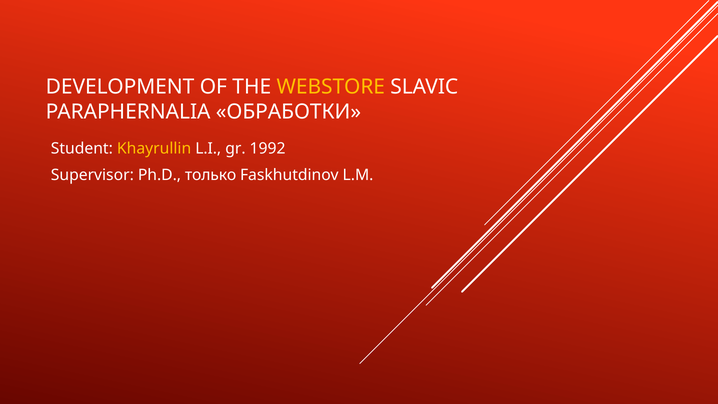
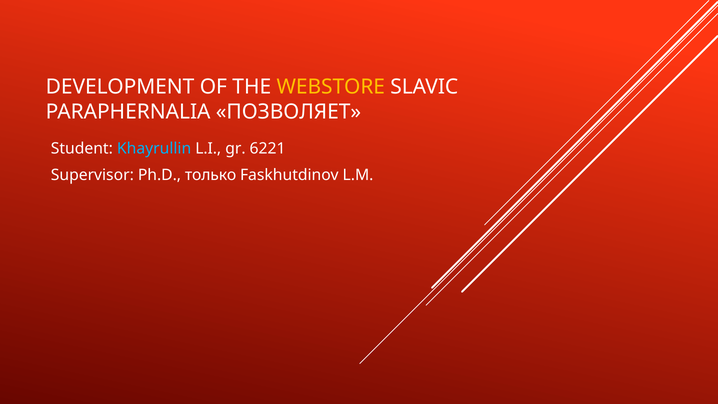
ОБРАБОТКИ: ОБРАБОТКИ -> ПОЗВОЛЯЕТ (288, 112)
Khayrullin colour: yellow -> light blue (154, 149)
1992: 1992 -> 6221 (268, 149)
